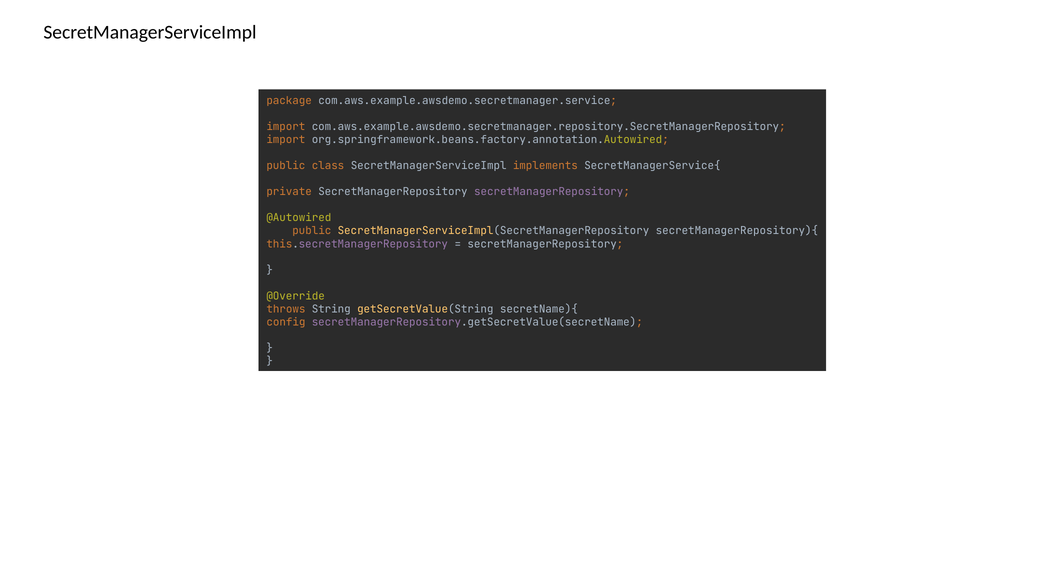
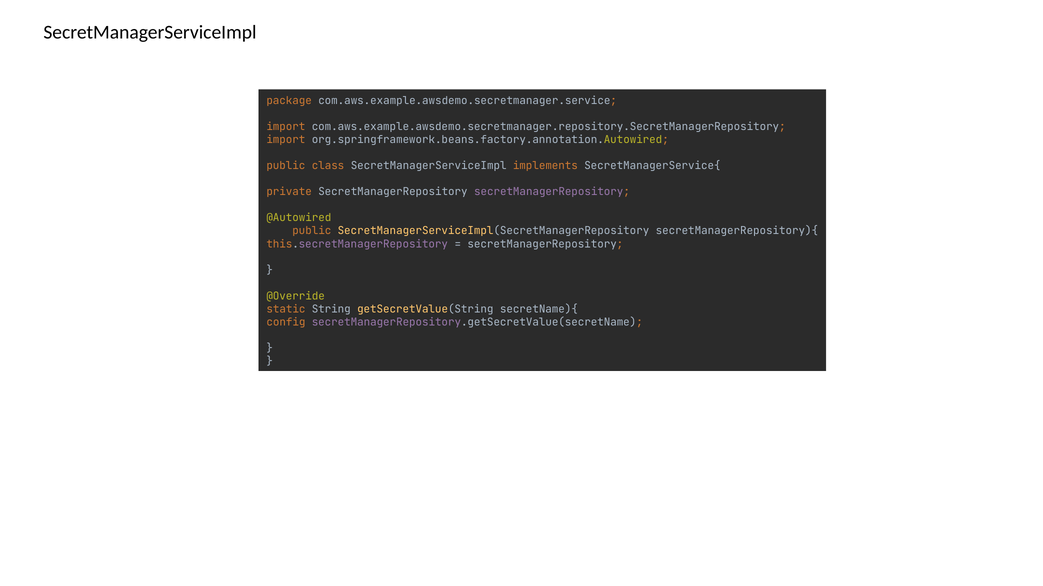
throws: throws -> static (286, 309)
